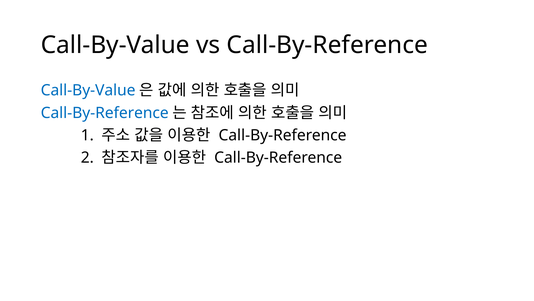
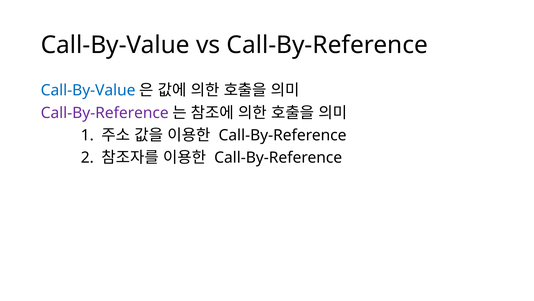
Call-By-Reference colour: blue -> purple (105, 113)
